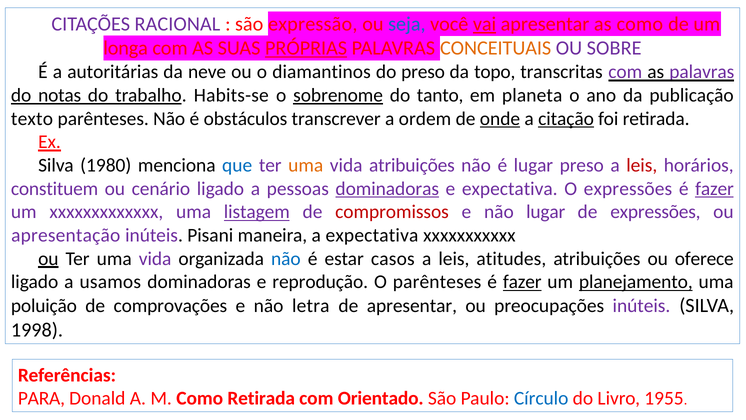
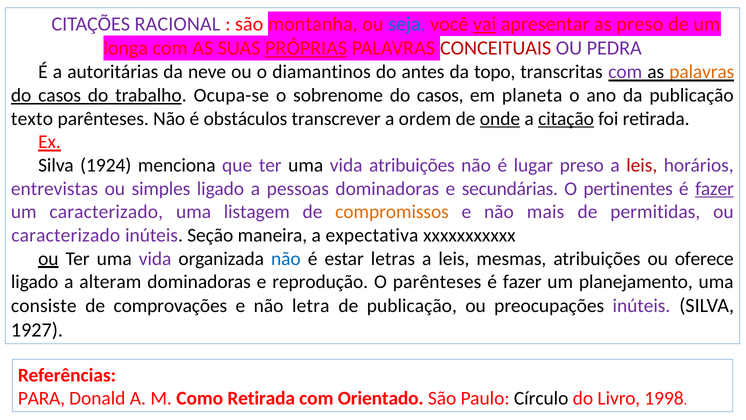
expressão: expressão -> montanha (313, 24)
as como: como -> preso (640, 24)
CONCEITUAIS colour: orange -> red (496, 48)
SOBRE: SOBRE -> PEDRA (614, 48)
do preso: preso -> antes (423, 72)
palavras colour: purple -> orange (702, 72)
notas: notas -> casos (60, 95)
Habits-se: Habits-se -> Ocupa-se (231, 95)
sobrenome underline: present -> none (338, 95)
tanto: tanto -> casos (440, 95)
1980: 1980 -> 1924 (106, 165)
que colour: blue -> purple (237, 165)
uma colour: orange -> black (306, 165)
constituem: constituem -> entrevistas (54, 189)
cenário: cenário -> simples (161, 189)
dominadoras underline: present -> none (387, 189)
e expectativa: expectativa -> secundárias (510, 189)
O expressões: expressões -> pertinentes (628, 189)
um xxxxxxxxxxxxx: xxxxxxxxxxxxx -> caracterizado (106, 212)
listagem underline: present -> none (257, 212)
compromissos colour: red -> orange (392, 212)
não lugar: lugar -> mais (546, 212)
de expressões: expressões -> permitidas (655, 212)
apresentação: apresentação -> caracterizado (66, 235)
Pisani: Pisani -> Seção (210, 235)
casos: casos -> letras (393, 258)
atitudes: atitudes -> mesmas (511, 258)
usamos: usamos -> alteram (110, 282)
fazer underline: present -> none (522, 282)
planejamento underline: present -> none (636, 282)
poluição: poluição -> consiste (44, 306)
de apresentar: apresentar -> publicação (412, 306)
1998: 1998 -> 1927 (37, 330)
Círculo colour: blue -> black (541, 398)
1955: 1955 -> 1998 (664, 398)
